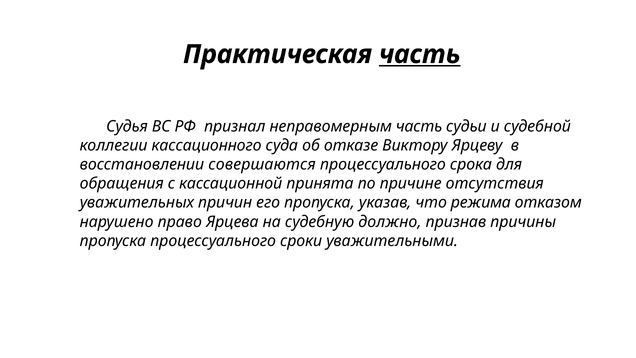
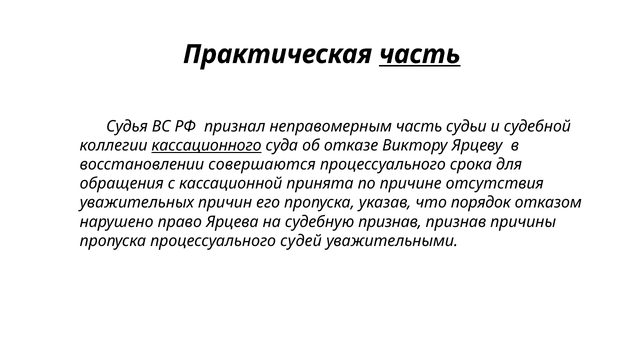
кассационного underline: none -> present (207, 145)
режима: режима -> порядок (481, 203)
судебную должно: должно -> признав (390, 222)
сроки: сроки -> судей (301, 241)
